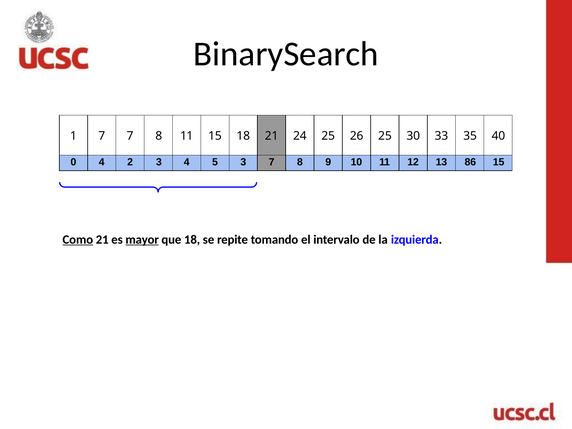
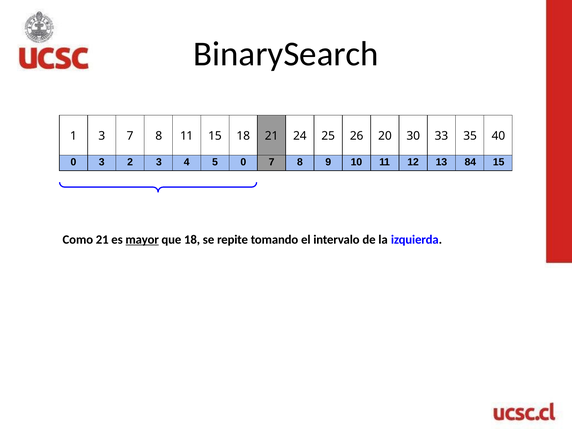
1 7: 7 -> 3 (102, 136)
26 25: 25 -> 20 (385, 136)
0 4: 4 -> 3 (102, 162)
5 3: 3 -> 0 (243, 162)
86: 86 -> 84 (470, 162)
Como underline: present -> none (78, 240)
